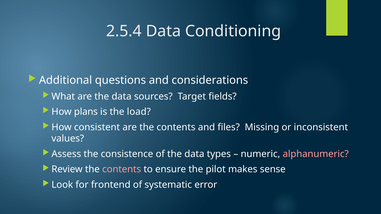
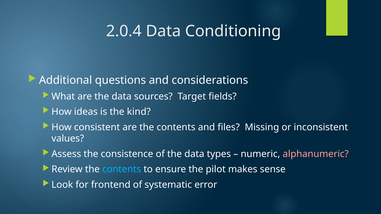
2.5.4: 2.5.4 -> 2.0.4 (124, 31)
plans: plans -> ideas (86, 112)
load: load -> kind (139, 112)
contents colour: pink -> light blue (122, 170)
